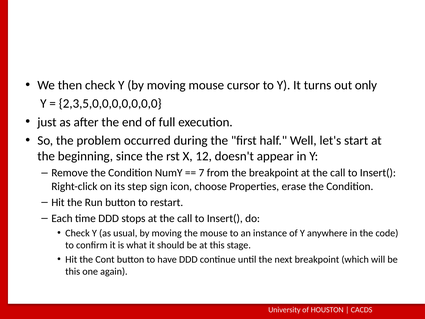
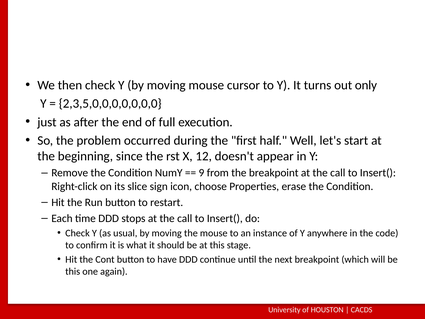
7: 7 -> 9 (201, 173)
step: step -> slice (137, 186)
